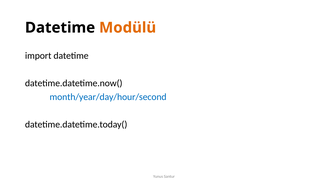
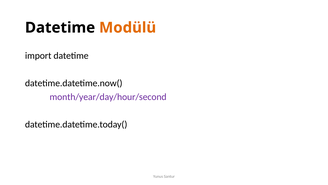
month/year/day/hour/second colour: blue -> purple (108, 97)
